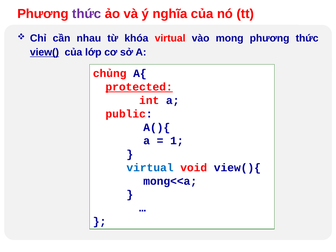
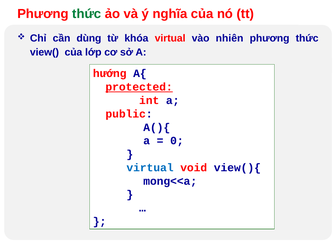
thức colour: purple -> green (87, 14)
nhau: nhau -> dùng (89, 38)
mong: mong -> nhiên (230, 38)
view( underline: present -> none (44, 52)
chủng: chủng -> hướng (110, 74)
1: 1 -> 0 (177, 141)
